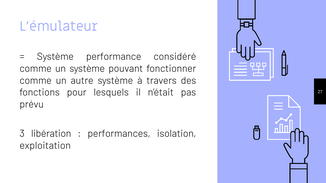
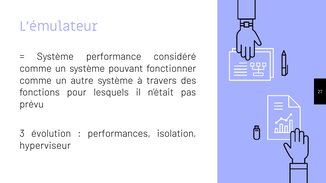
libération: libération -> évolution (51, 134)
exploitation: exploitation -> hyperviseur (45, 146)
